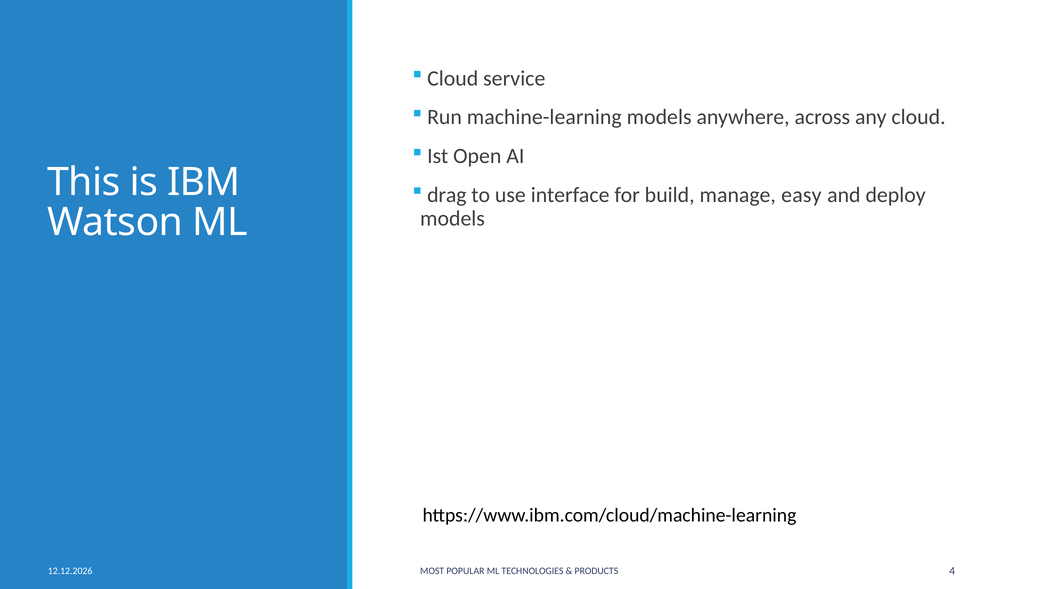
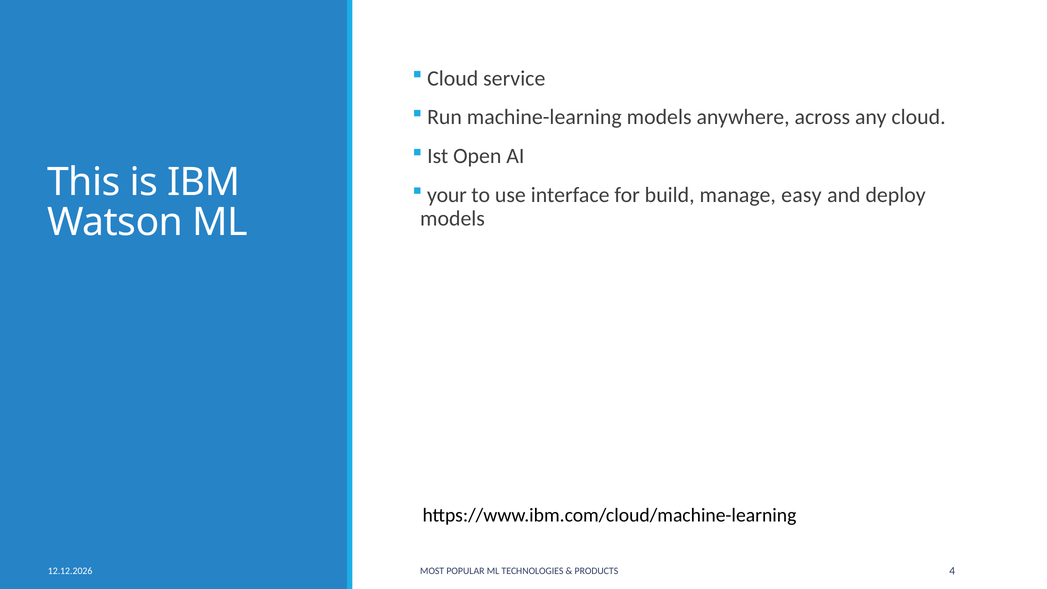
drag: drag -> your (447, 195)
